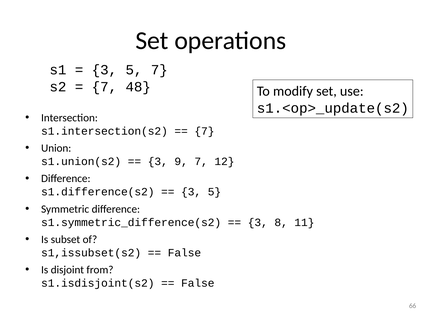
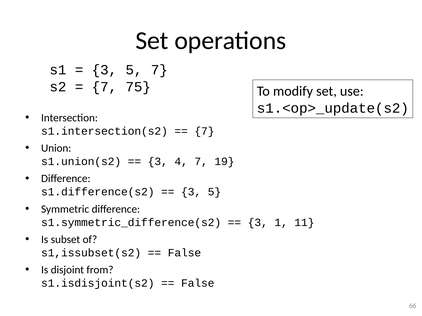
48: 48 -> 75 (138, 87)
9: 9 -> 4 (181, 162)
12: 12 -> 19 (224, 162)
8: 8 -> 1 (281, 223)
